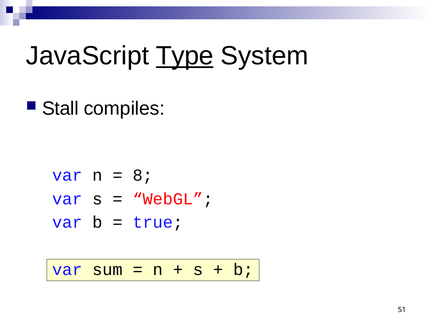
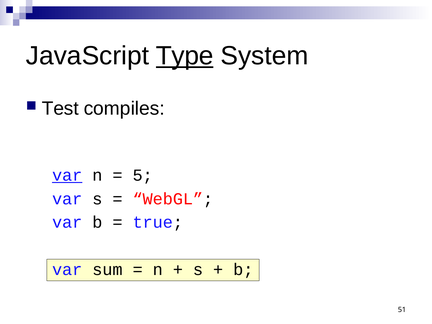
Stall: Stall -> Test (60, 109)
var underline: none -> present (67, 175)
8: 8 -> 5 (143, 175)
